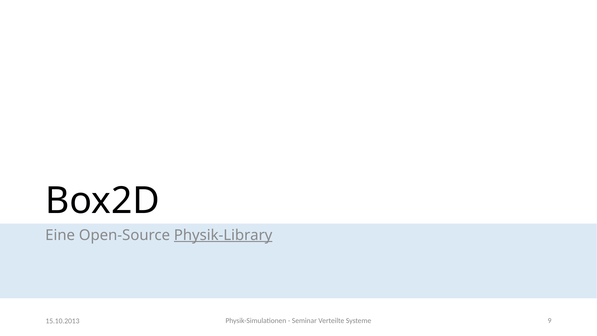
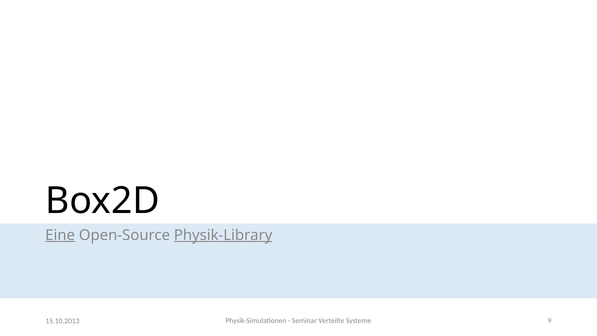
Eine underline: none -> present (60, 235)
